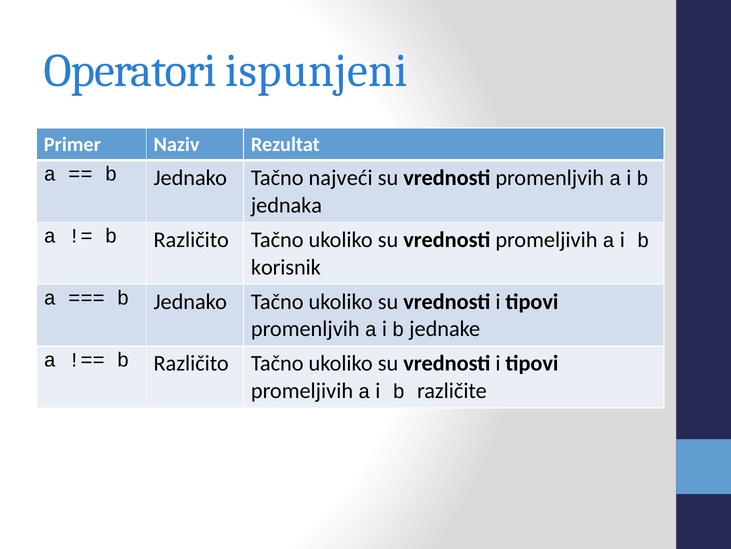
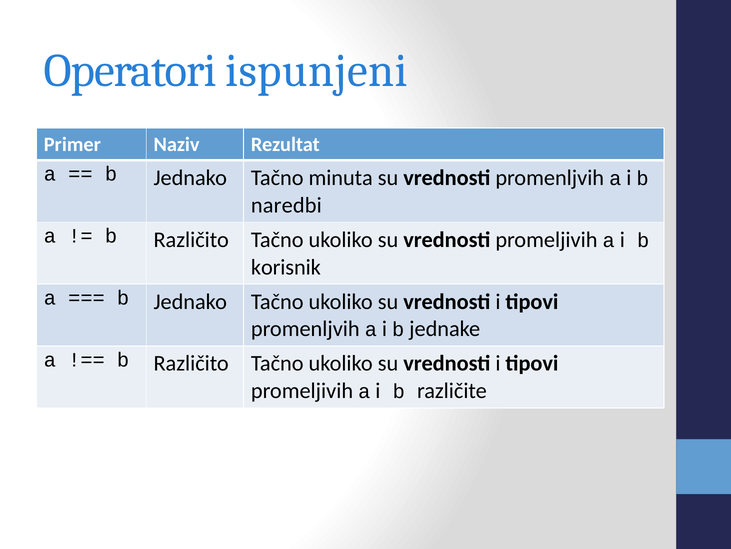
najveći: najveći -> minuta (341, 178)
jednaka: jednaka -> naredbi (286, 205)
